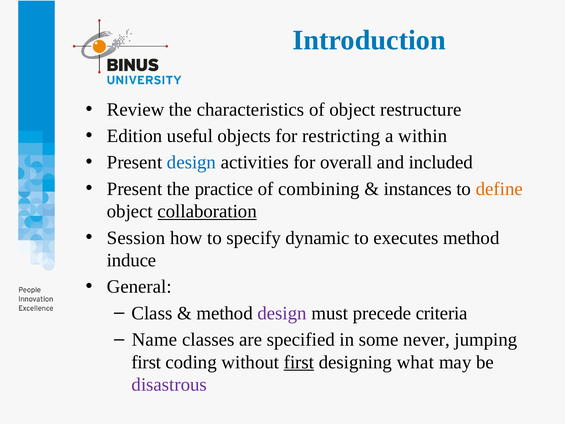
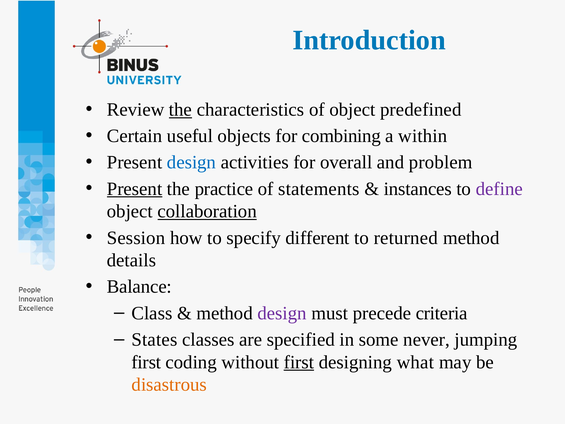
the underline: none -> present (181, 110)
restructure: restructure -> predefined (421, 110)
Edition: Edition -> Certain (135, 136)
restricting: restricting -> combining (341, 136)
included: included -> problem (441, 162)
Present underline: none -> present (135, 189)
combining: combining -> statements (319, 189)
define colour: orange -> purple (499, 189)
dynamic: dynamic -> different (318, 238)
executes: executes -> returned (406, 238)
induce: induce -> details (131, 260)
General: General -> Balance (139, 287)
Name: Name -> States (154, 339)
disastrous colour: purple -> orange (169, 385)
